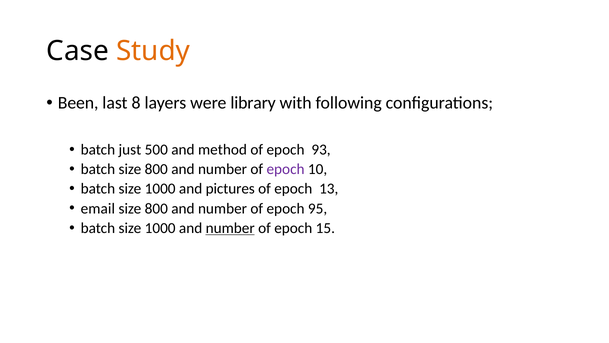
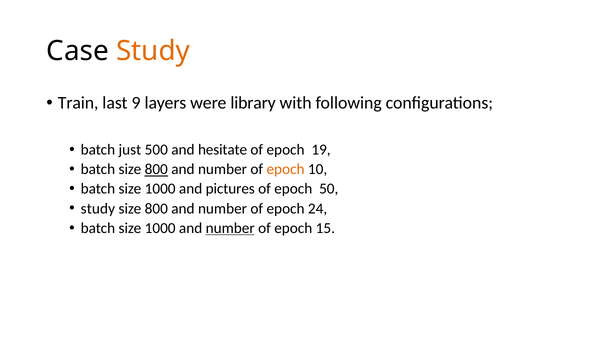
Been: Been -> Train (78, 103)
8: 8 -> 9 (136, 103)
method: method -> hesitate (223, 149)
93: 93 -> 19 (321, 149)
800 underline: none -> present (156, 169)
epoch colour: purple -> orange (286, 169)
13: 13 -> 50 (329, 189)
email: email -> study (98, 208)
95: 95 -> 24 (318, 208)
